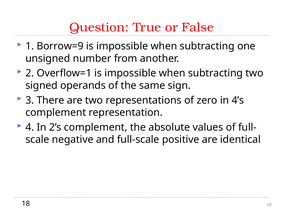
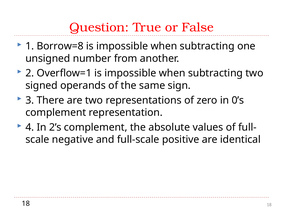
Borrow=9: Borrow=9 -> Borrow=8 (60, 46)
4’s: 4’s -> 0’s (238, 100)
